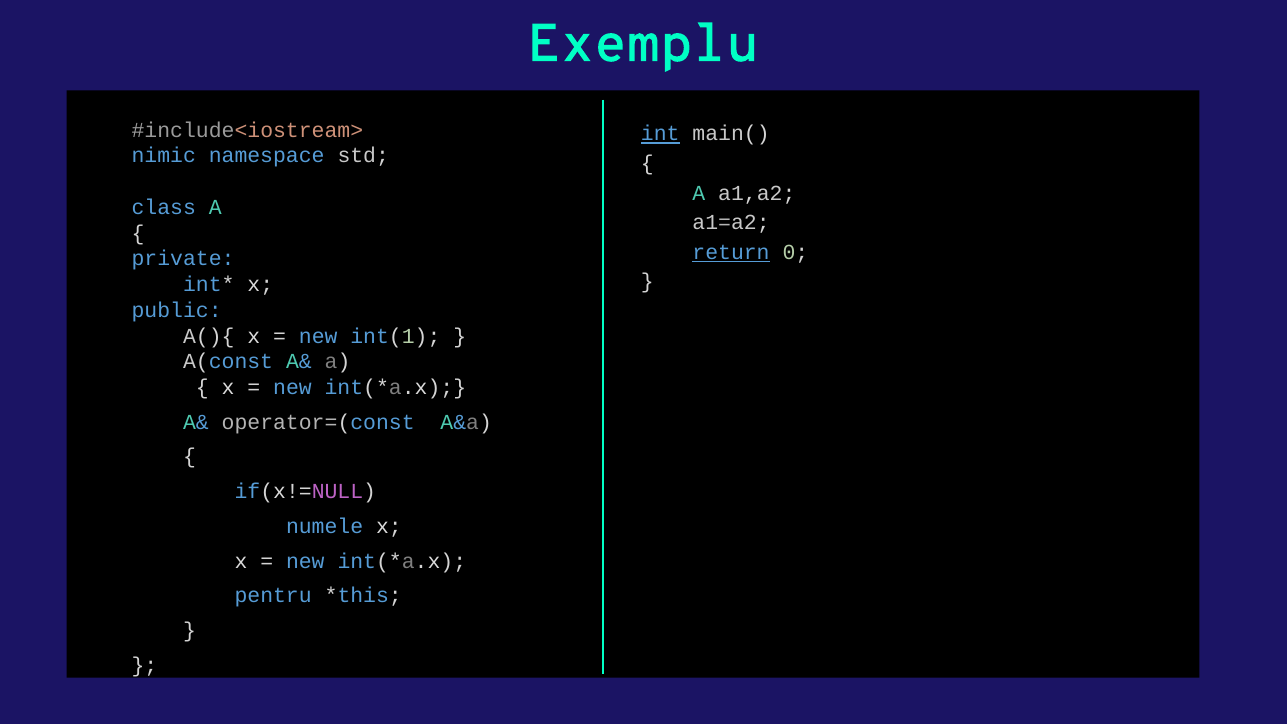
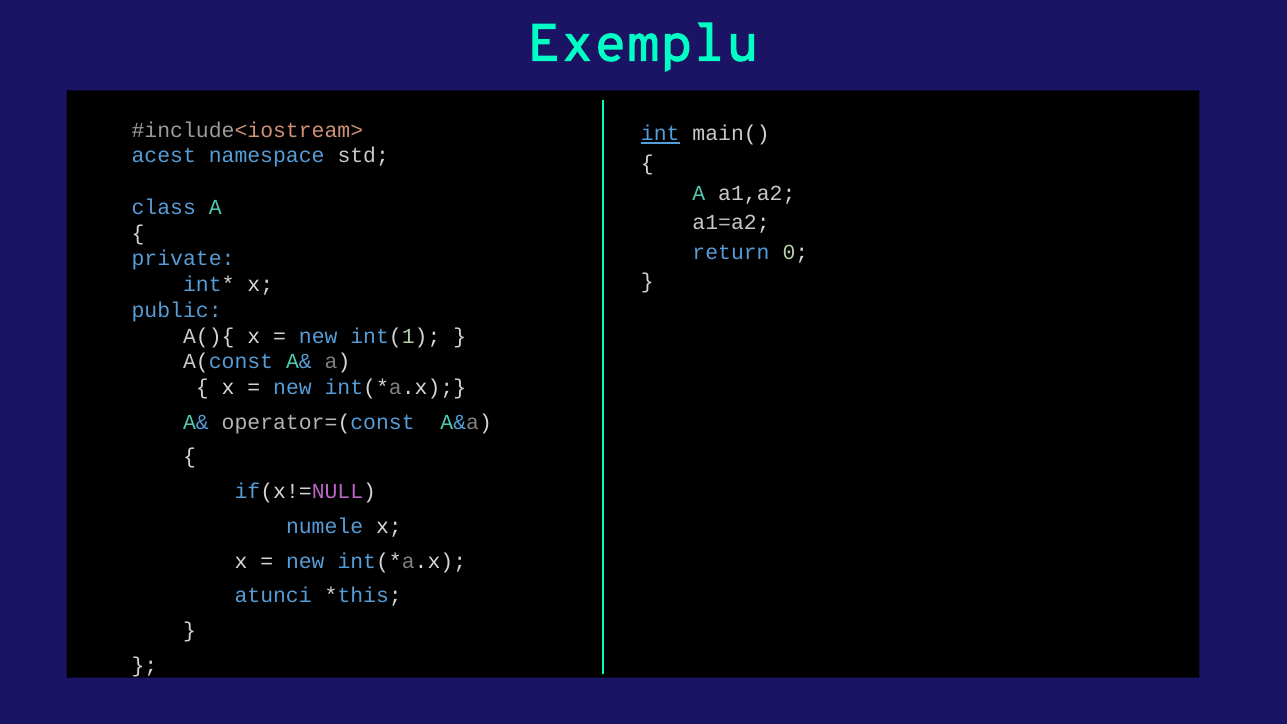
nimic: nimic -> acest (164, 156)
return underline: present -> none (731, 252)
pentru: pentru -> atunci (273, 596)
